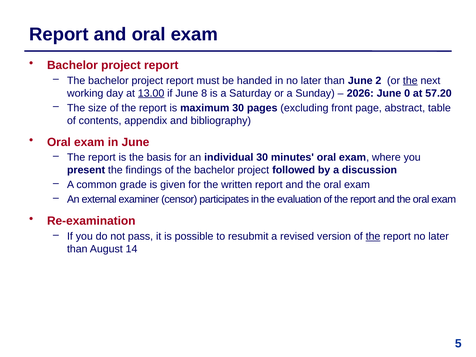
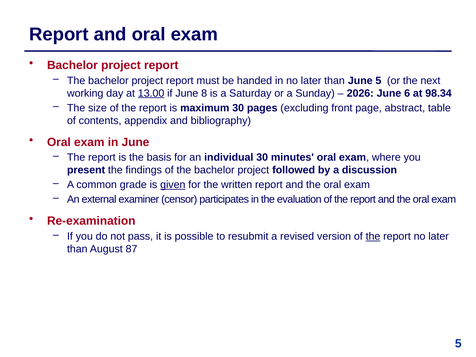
June 2: 2 -> 5 (378, 81)
the underline: present -> none (410, 81)
0: 0 -> 6 (407, 93)
57.20: 57.20 -> 98.34 (438, 93)
given underline: none -> present (173, 185)
14: 14 -> 87 (132, 249)
